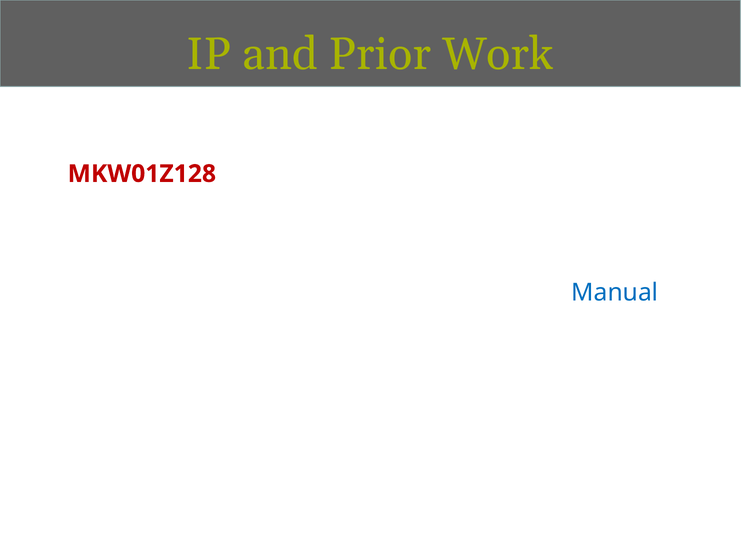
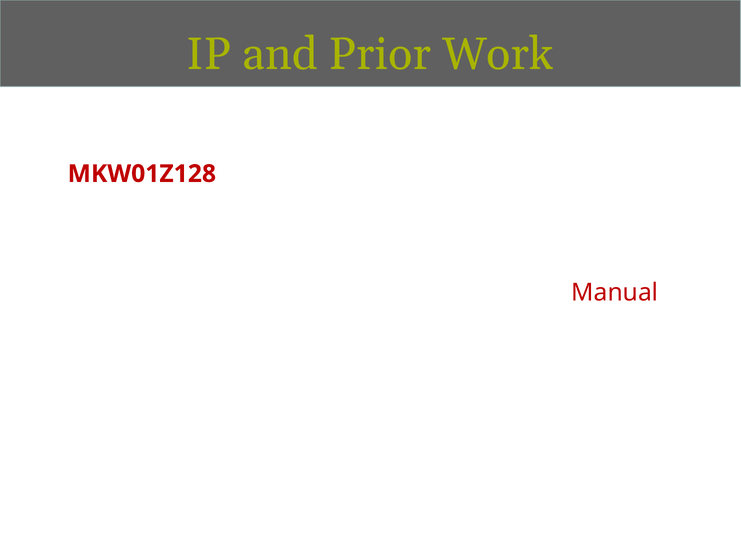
Manual colour: blue -> red (615, 292)
